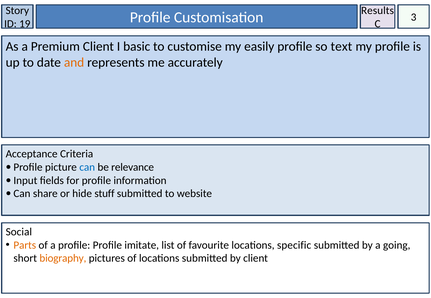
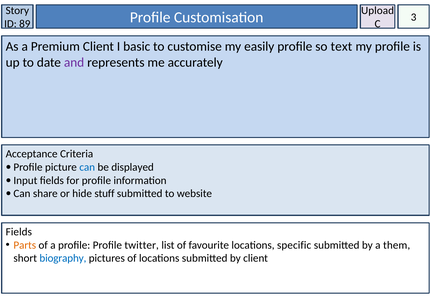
Results: Results -> Upload (378, 11)
19: 19 -> 89 (25, 24)
and colour: orange -> purple (74, 63)
relevance: relevance -> displayed (133, 167)
Social: Social -> Fields (19, 232)
imitate: imitate -> twitter (142, 245)
going: going -> them (397, 245)
biography colour: orange -> blue (63, 259)
